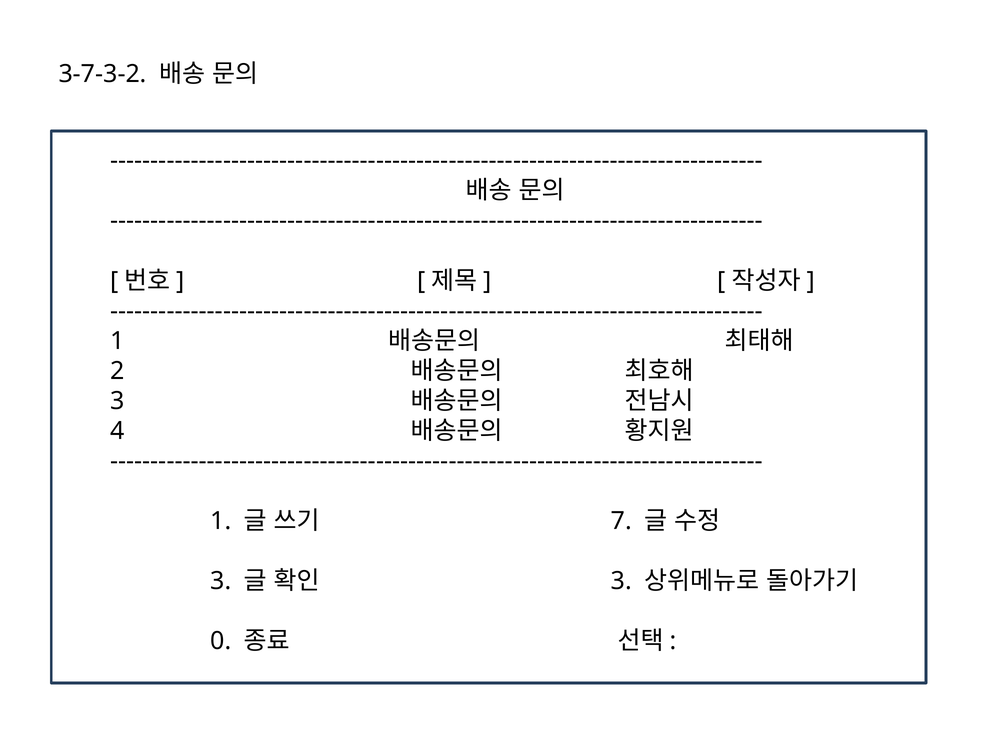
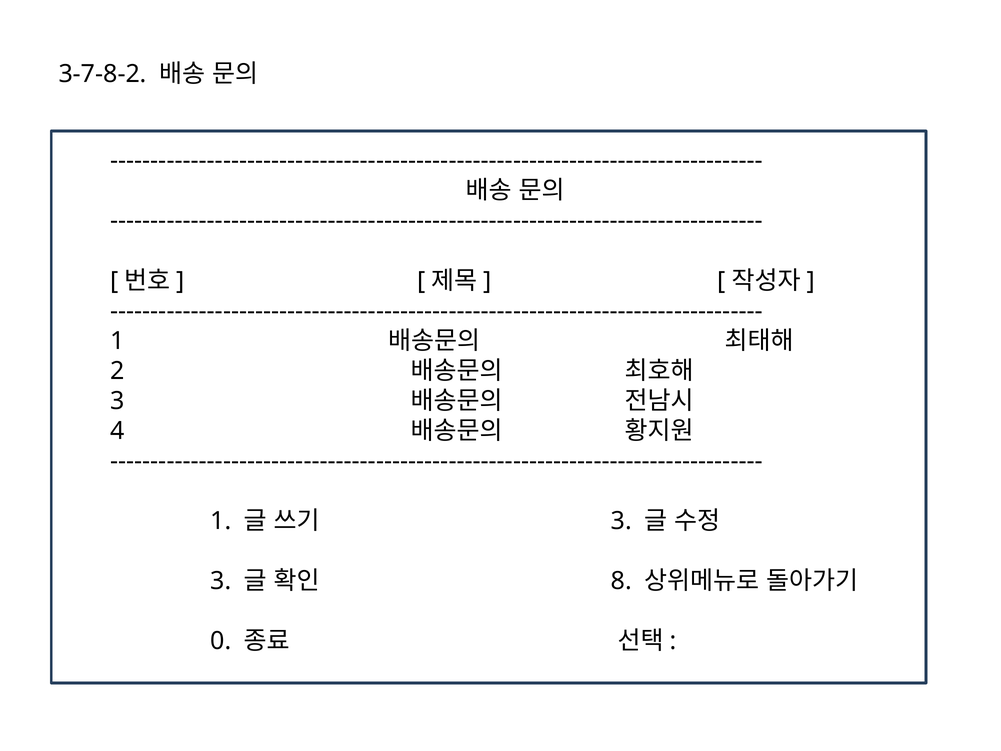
3-7-3-2: 3-7-3-2 -> 3-7-8-2 (103, 74)
7: 7 -> 3 (621, 521)
3: 3 -> 8 (621, 581)
